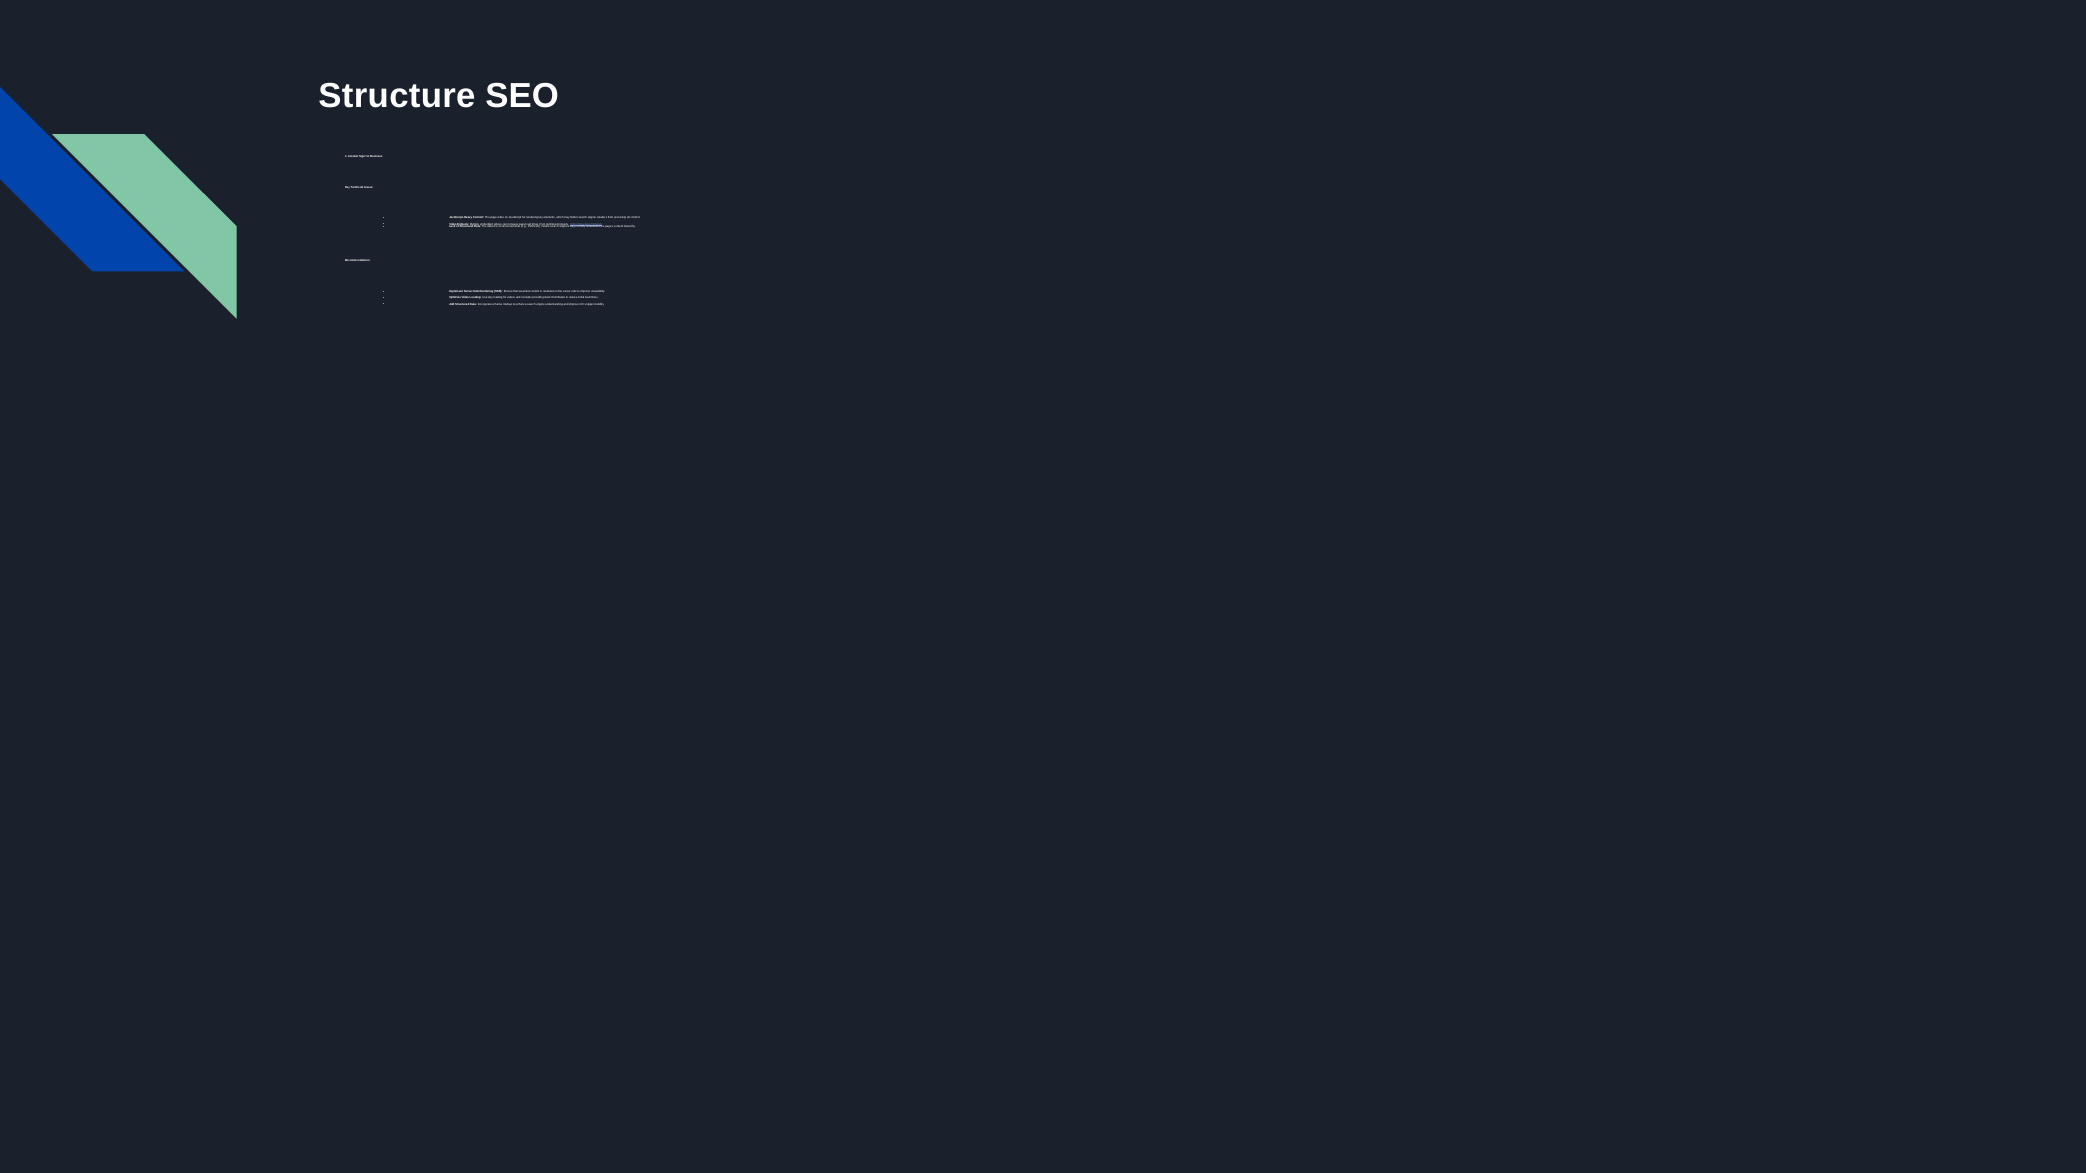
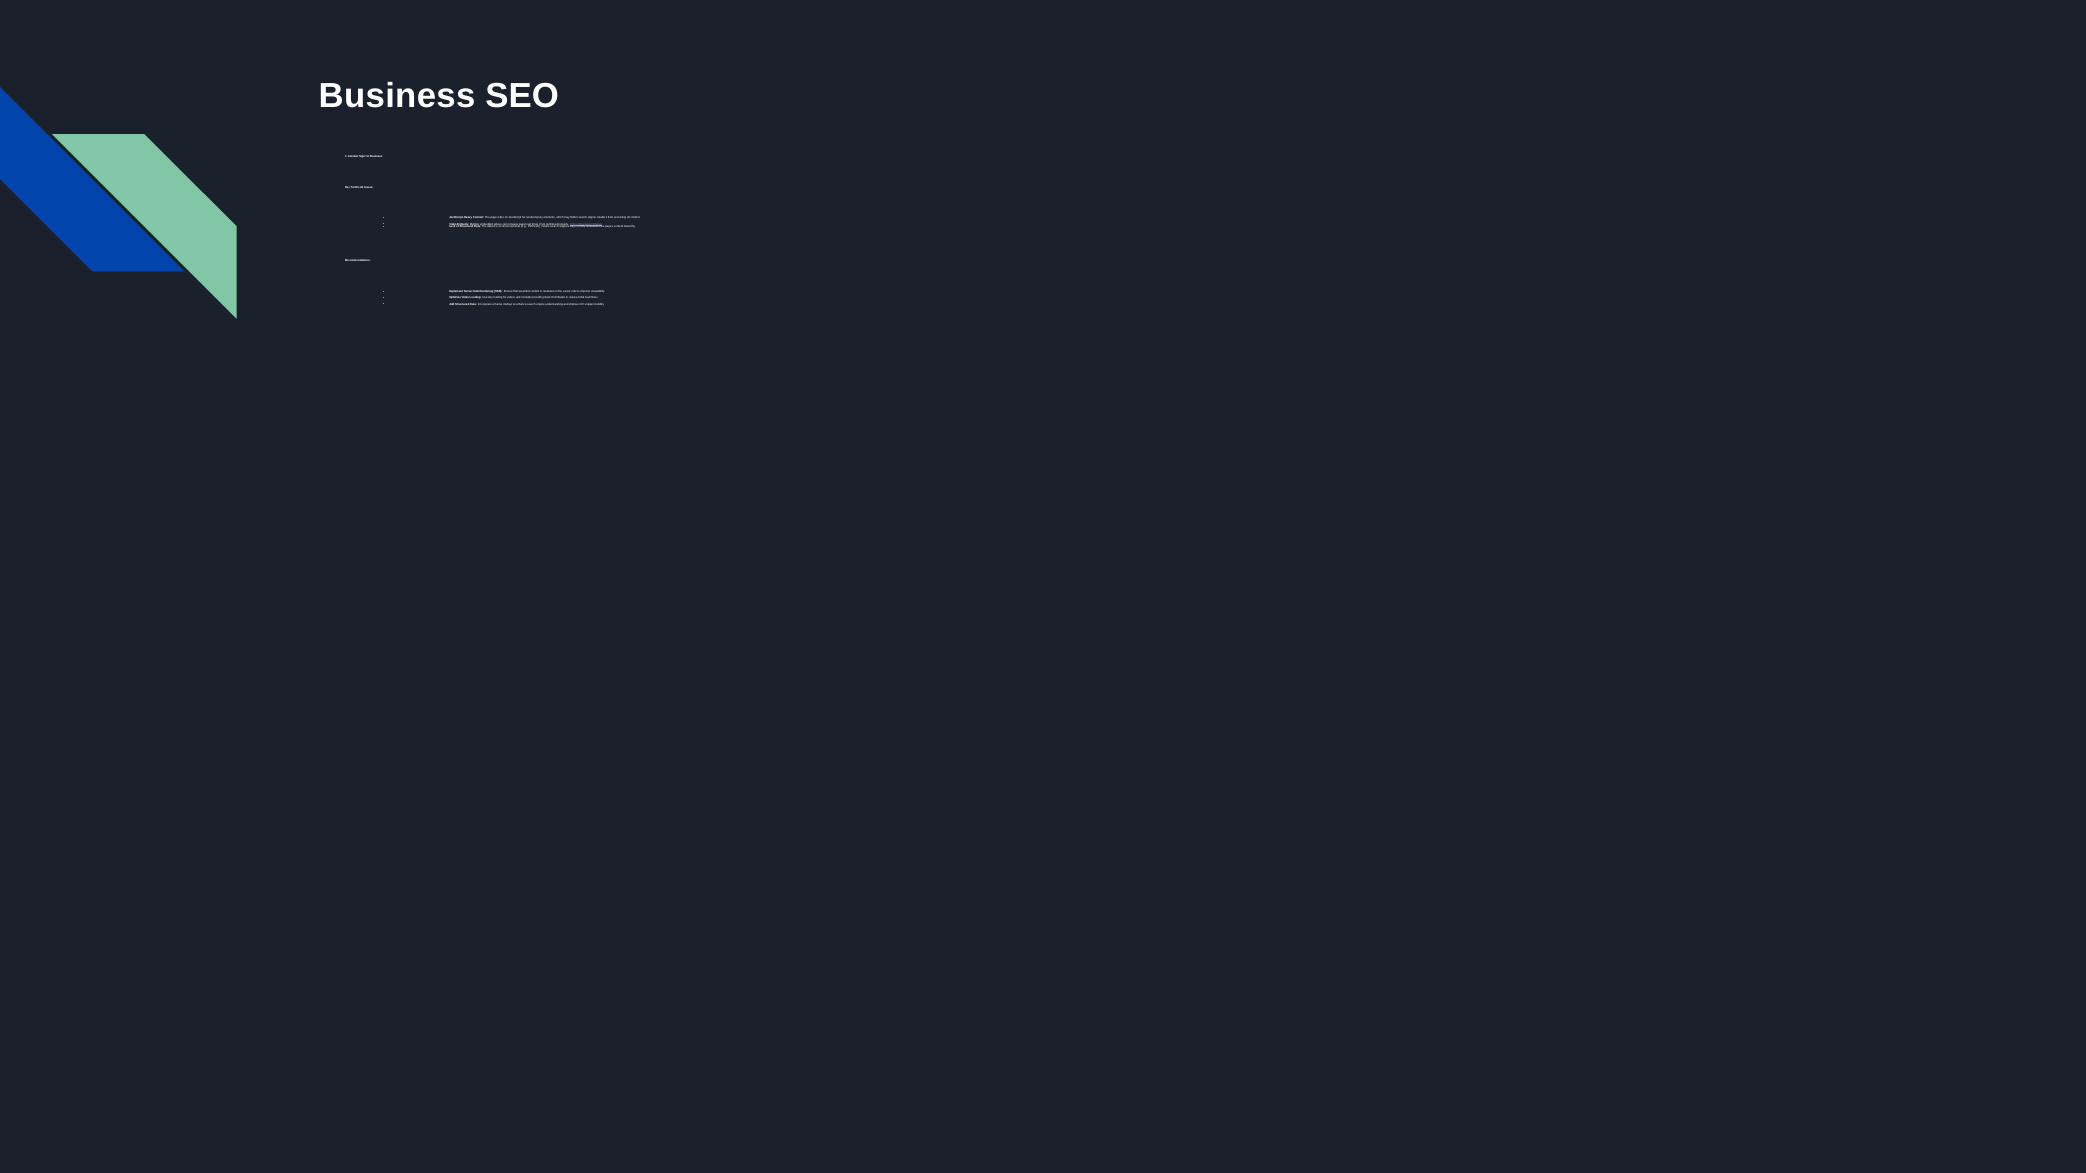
Structure: Structure -> Business (397, 97)
